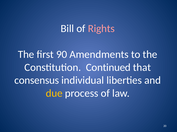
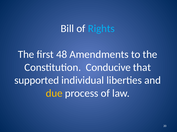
Rights colour: pink -> light blue (101, 29)
90: 90 -> 48 (62, 55)
Continued: Continued -> Conducive (108, 68)
consensus: consensus -> supported (37, 81)
